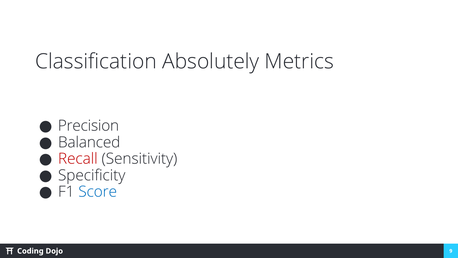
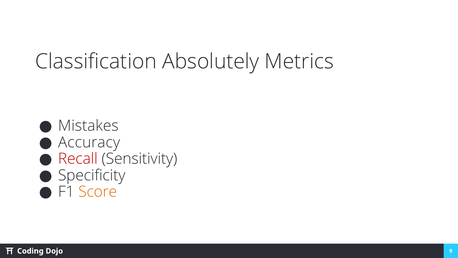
Precision: Precision -> Mistakes (88, 126)
Balanced: Balanced -> Accuracy (89, 142)
Score colour: blue -> orange (98, 192)
